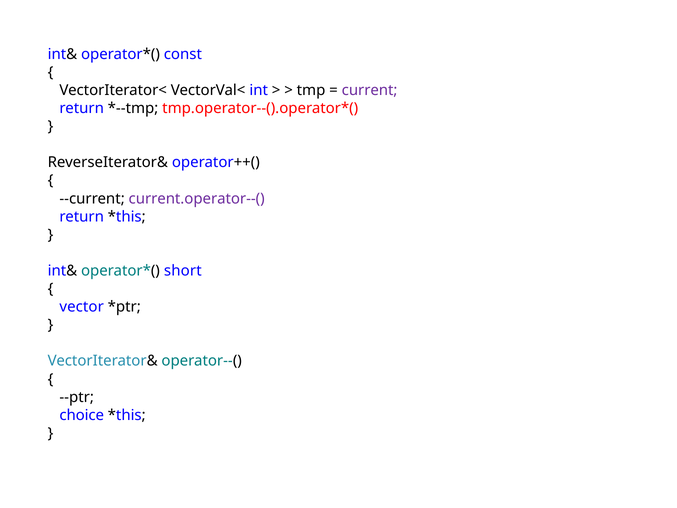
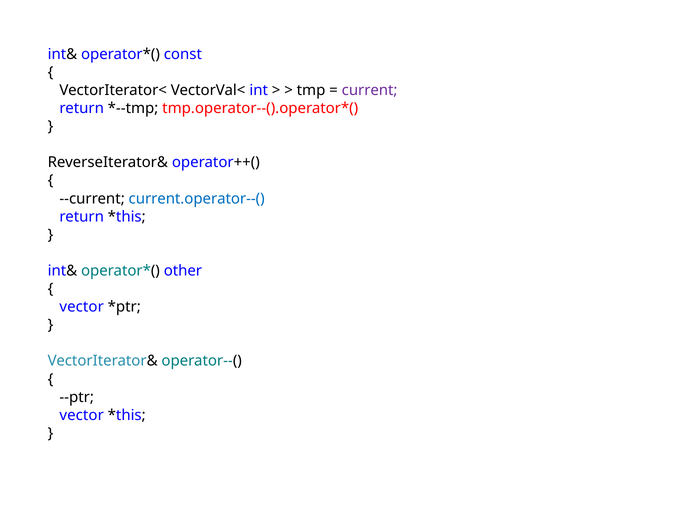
current.operator--( colour: purple -> blue (197, 198)
short: short -> other (183, 271)
choice: choice -> vector (82, 415)
